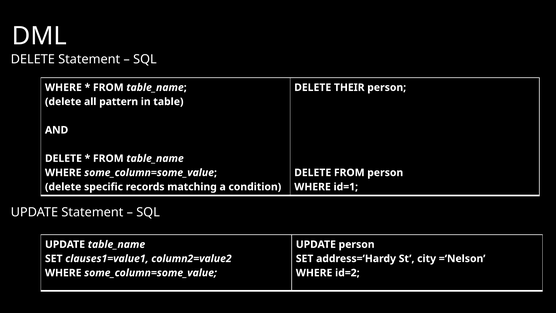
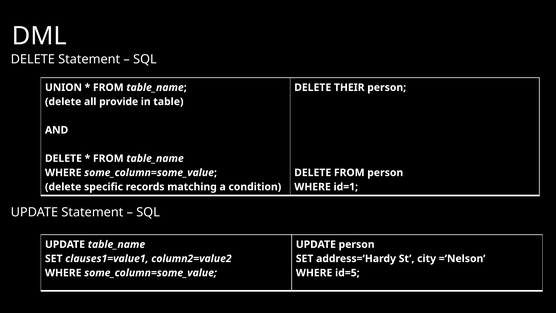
WHERE: WHERE -> UNION (63, 87)
pattern: pattern -> provide (119, 102)
id=2: id=2 -> id=5 (347, 273)
